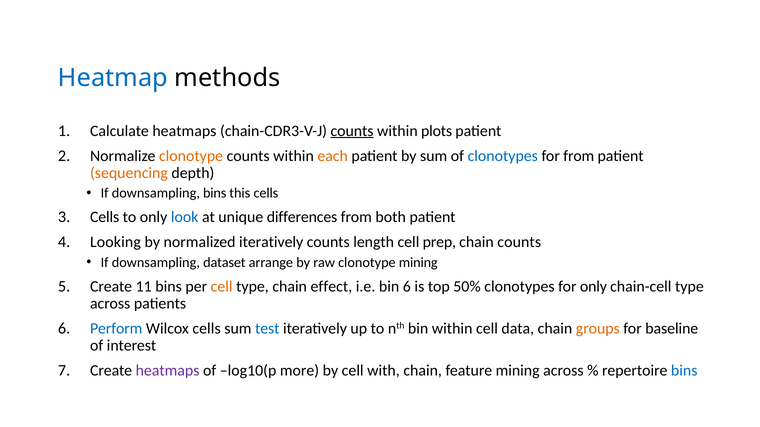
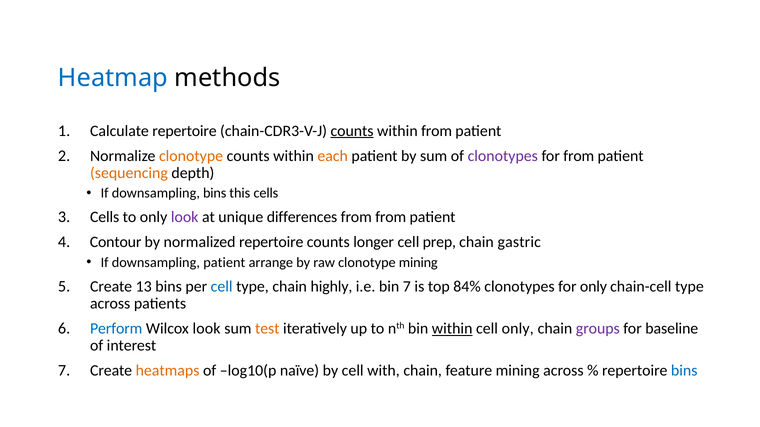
Calculate heatmaps: heatmaps -> repertoire (185, 131)
within plots: plots -> from (437, 131)
clonotypes colour: blue -> purple (503, 156)
look colour: blue -> purple (185, 217)
from both: both -> from (391, 217)
Looking: Looking -> Contour (116, 242)
normalized iteratively: iteratively -> repertoire (271, 242)
length: length -> longer (374, 242)
chain counts: counts -> gastric (519, 242)
downsampling dataset: dataset -> patient (224, 263)
11: 11 -> 13 (144, 287)
cell colour: orange -> blue (222, 287)
effect: effect -> highly (331, 287)
bin 6: 6 -> 7 (407, 287)
50%: 50% -> 84% (467, 287)
Wilcox cells: cells -> look (207, 329)
test colour: blue -> orange (267, 329)
within underline: none -> present (452, 329)
cell data: data -> only (518, 329)
groups colour: orange -> purple (598, 329)
heatmaps colour: purple -> orange (168, 371)
more: more -> naïve (300, 371)
